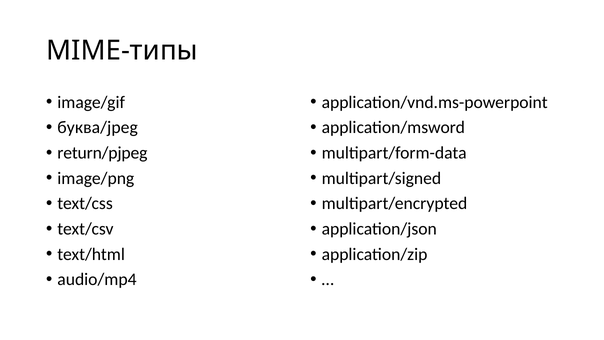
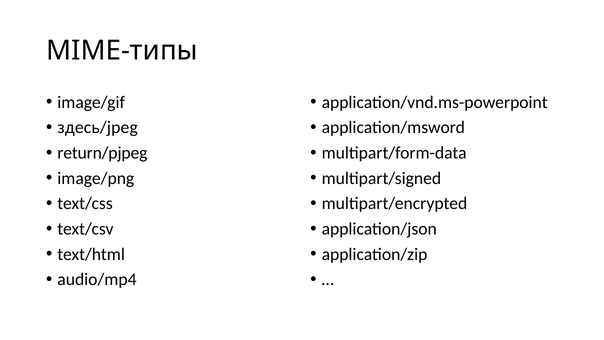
буква/jpeg: буква/jpeg -> здесь/jpeg (98, 127)
